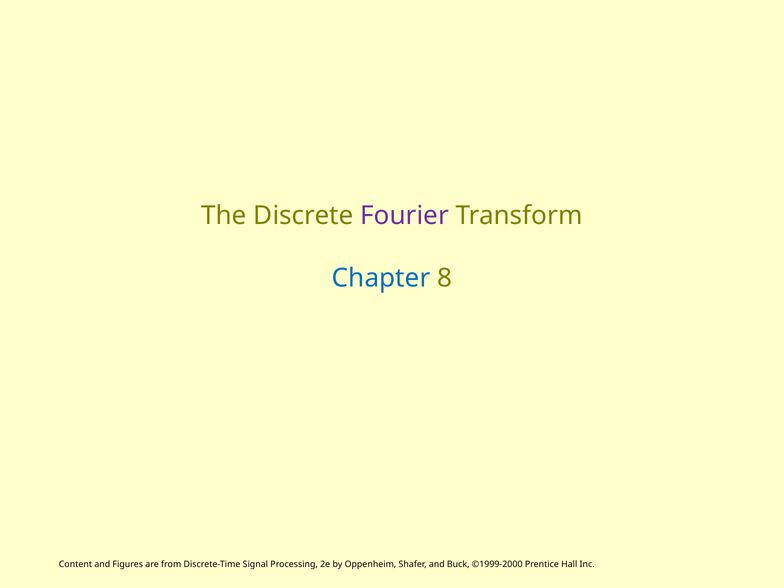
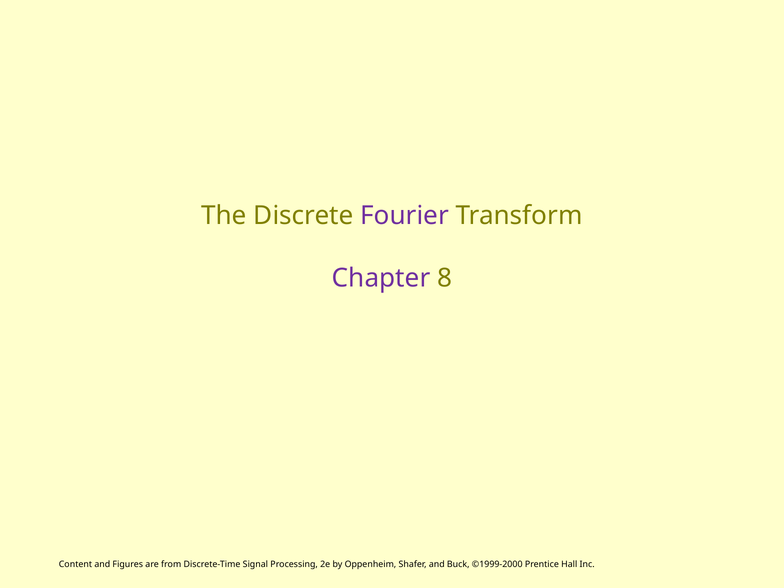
Chapter colour: blue -> purple (381, 278)
